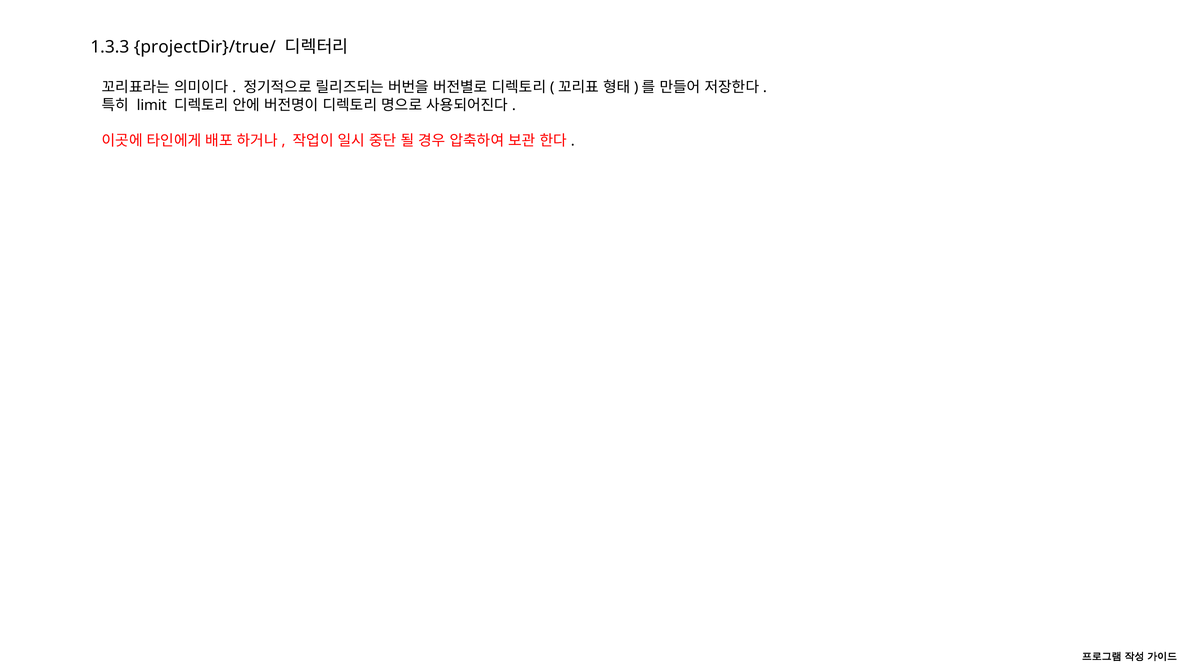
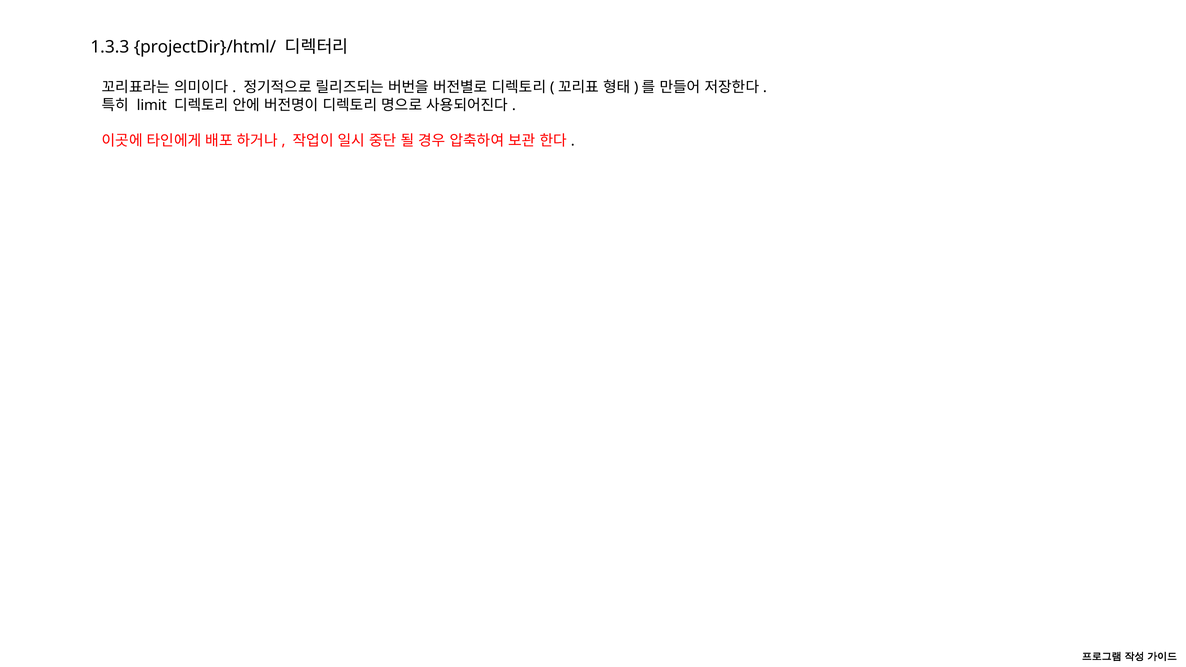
projectDir}/true/: projectDir}/true/ -> projectDir}/html/ (205, 47)
